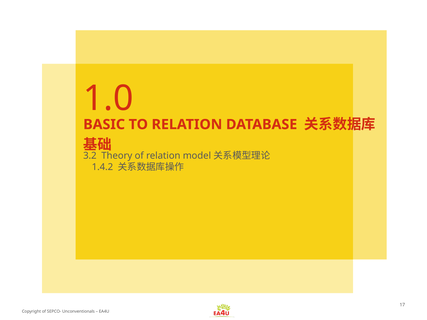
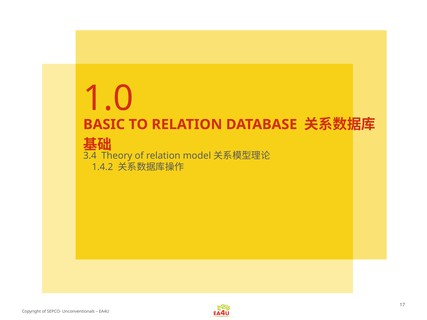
3.2: 3.2 -> 3.4 (90, 156)
